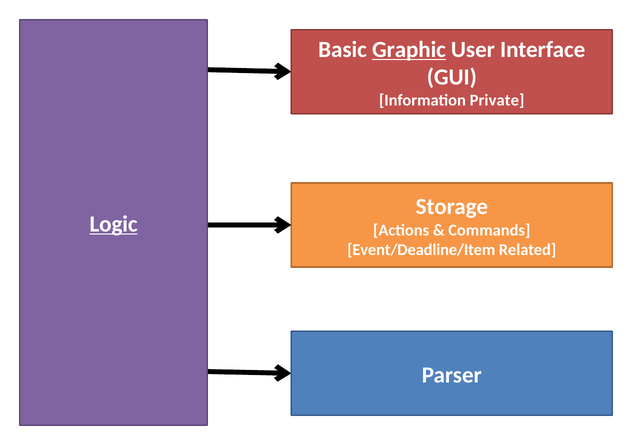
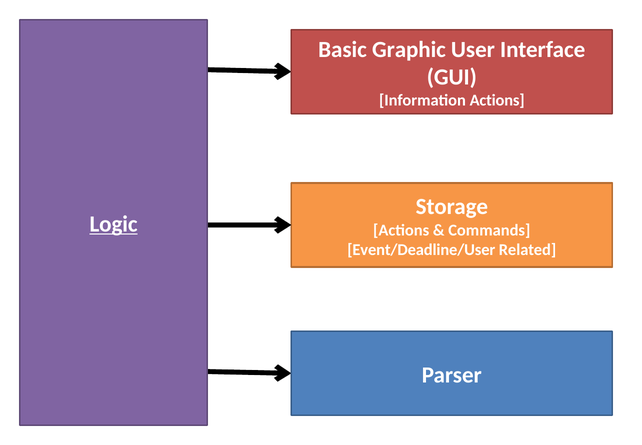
Graphic underline: present -> none (409, 49)
Information Private: Private -> Actions (497, 100)
Event/Deadline/Item: Event/Deadline/Item -> Event/Deadline/User (421, 250)
